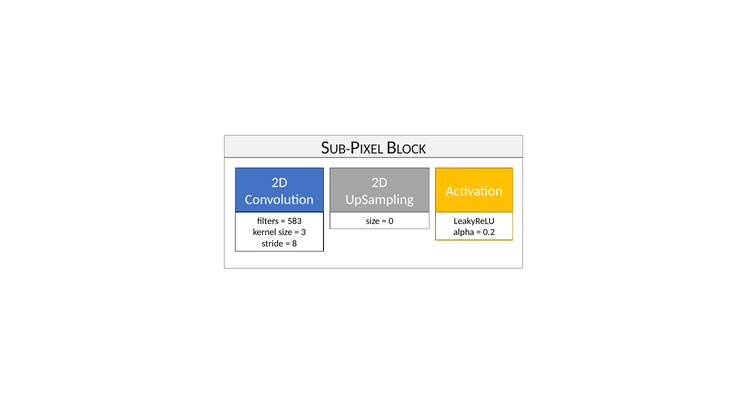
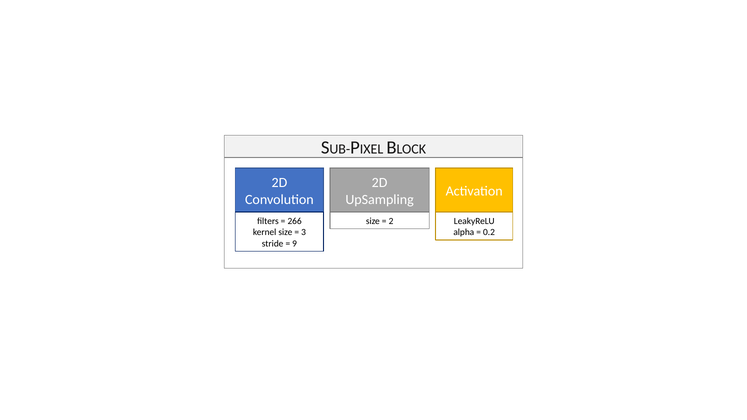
583: 583 -> 266 (295, 221)
0: 0 -> 2 (391, 221)
8: 8 -> 9 (295, 244)
